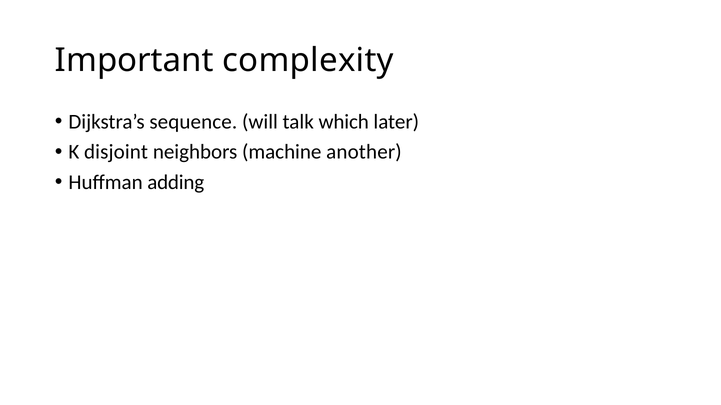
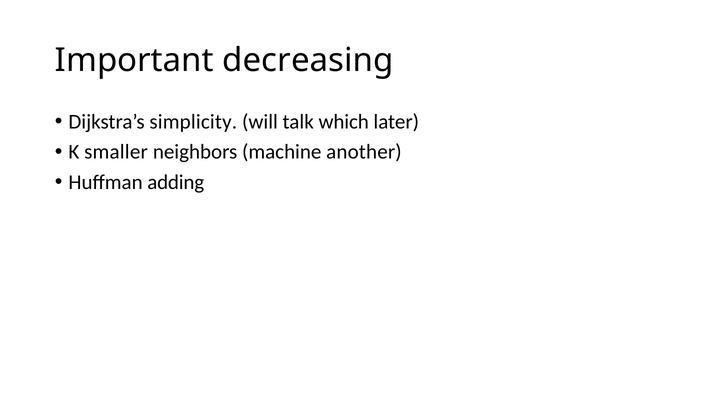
complexity: complexity -> decreasing (308, 61)
sequence: sequence -> simplicity (193, 122)
disjoint: disjoint -> smaller (116, 152)
